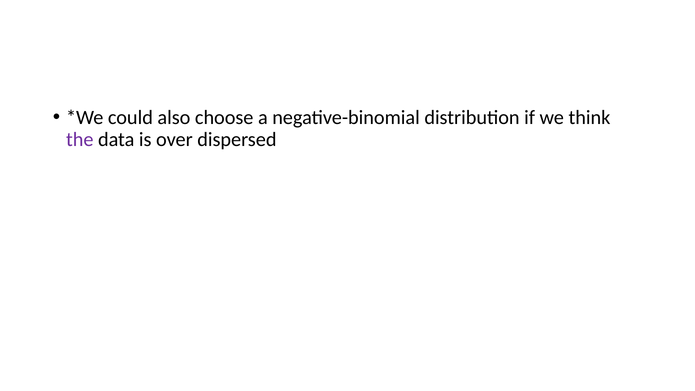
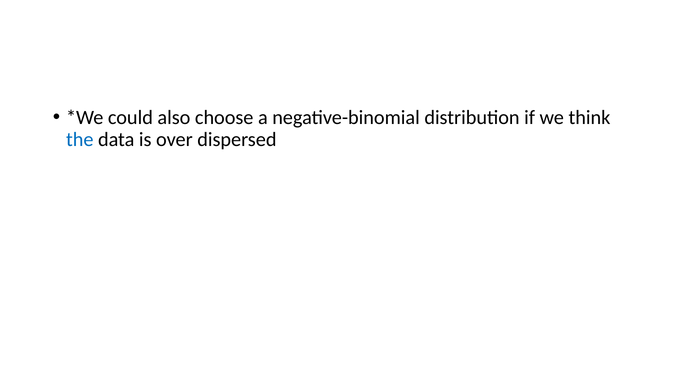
the colour: purple -> blue (80, 139)
